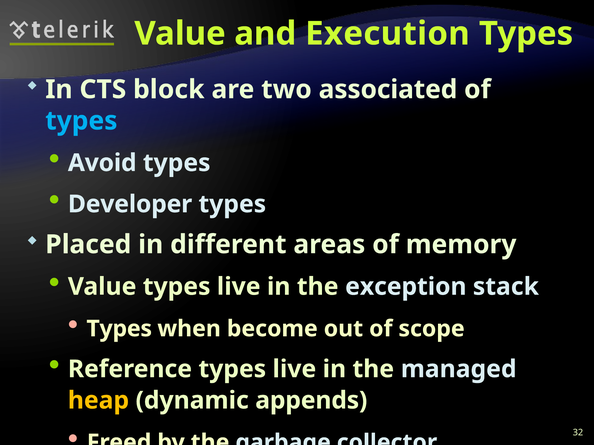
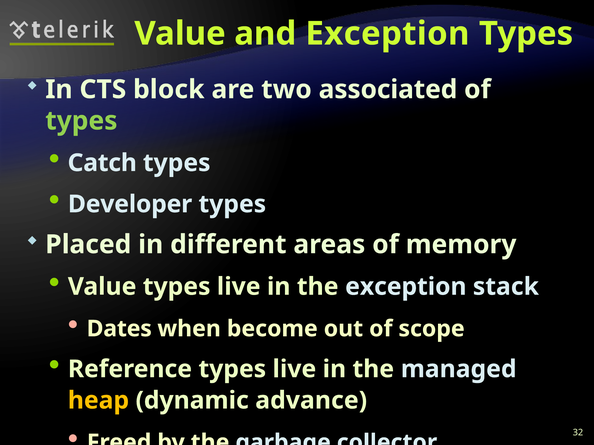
and Execution: Execution -> Exception (387, 34)
types colour: light blue -> light green (81, 121)
Avoid: Avoid -> Catch (102, 163)
Types: Types -> Dates (119, 329)
appends: appends -> advance (311, 401)
